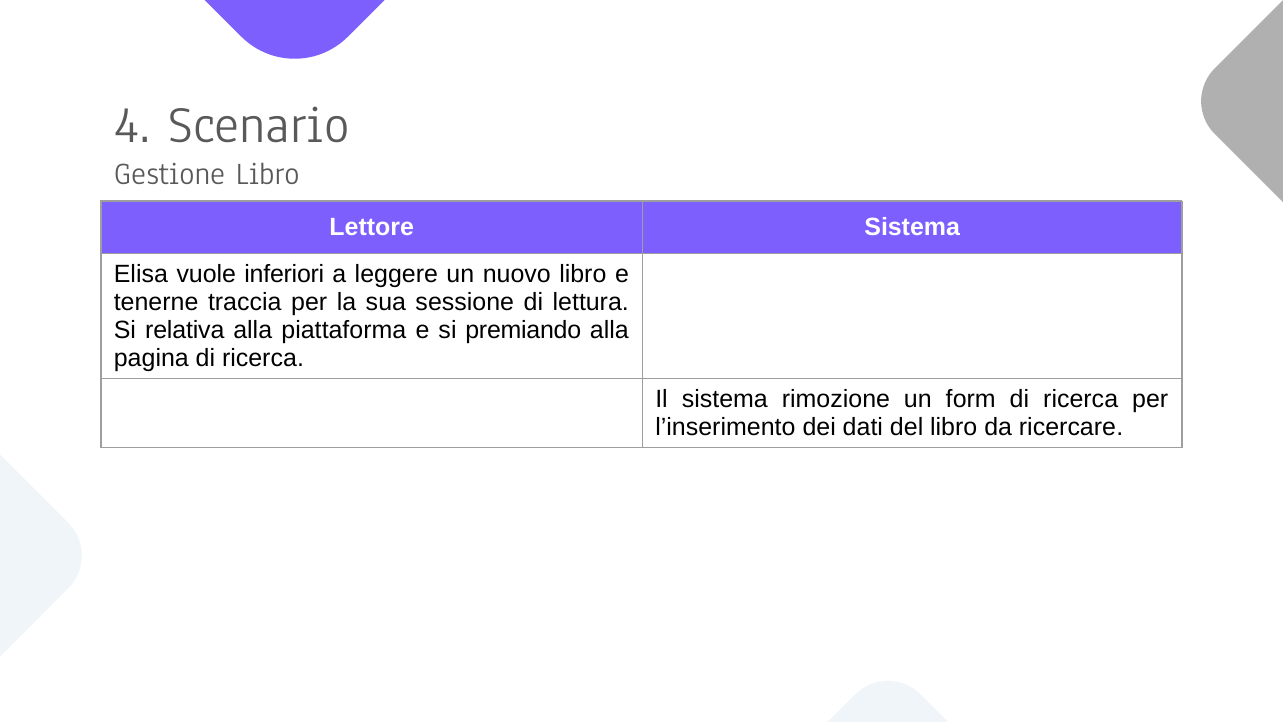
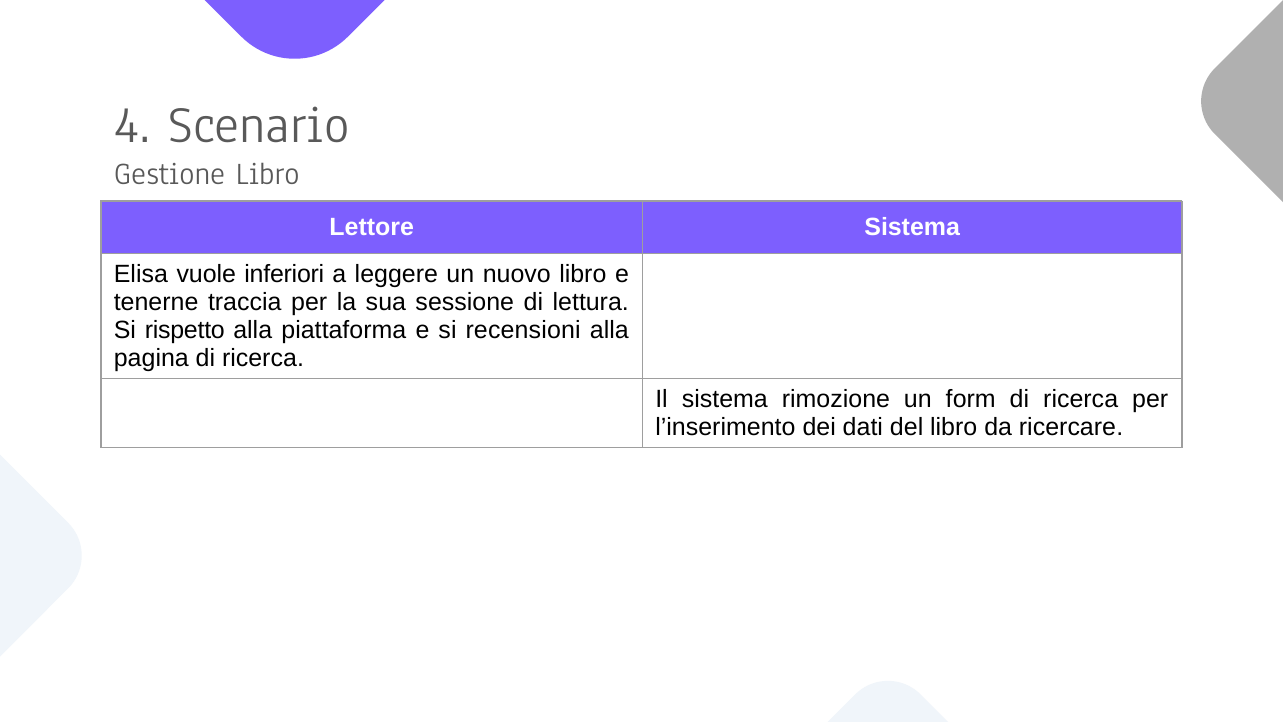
relativa: relativa -> rispetto (185, 330)
premiando: premiando -> recensioni (523, 330)
